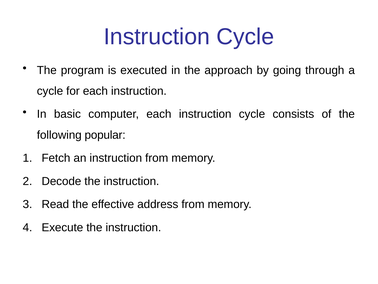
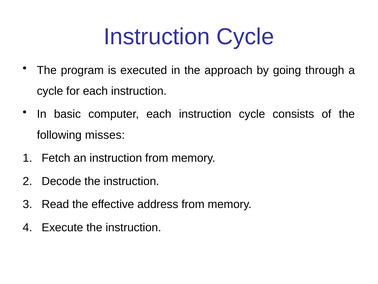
popular: popular -> misses (105, 135)
